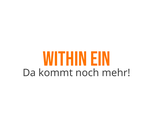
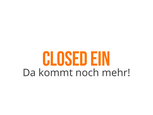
Within: Within -> Closed (65, 59)
